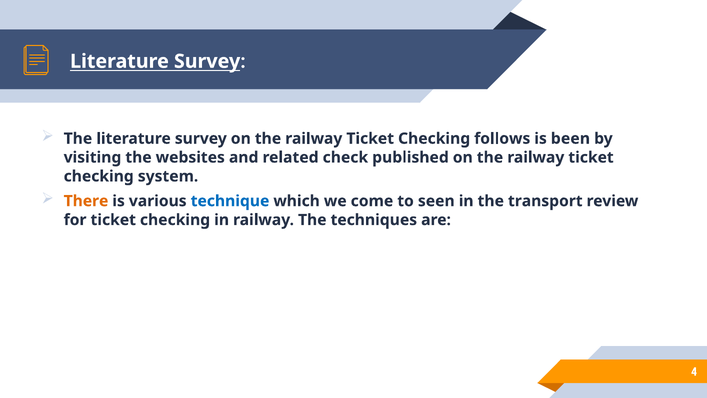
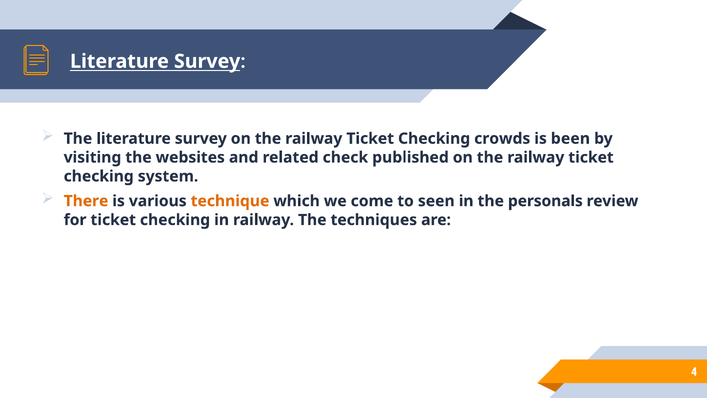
follows: follows -> crowds (502, 138)
technique colour: blue -> orange (230, 201)
transport: transport -> personals (545, 201)
